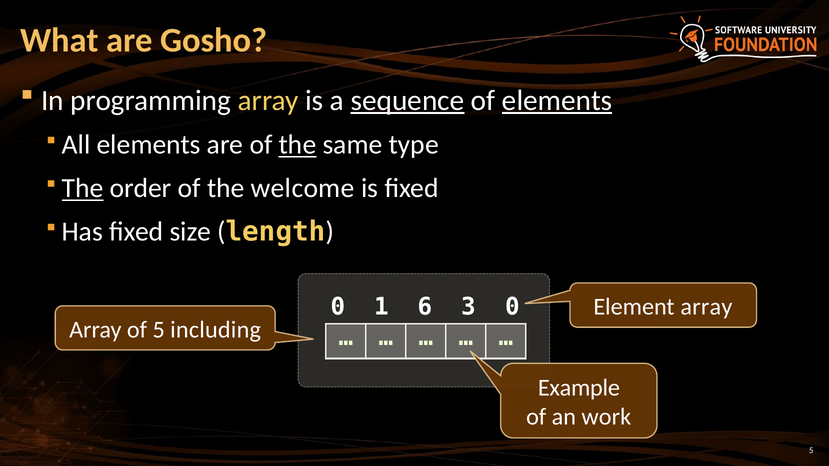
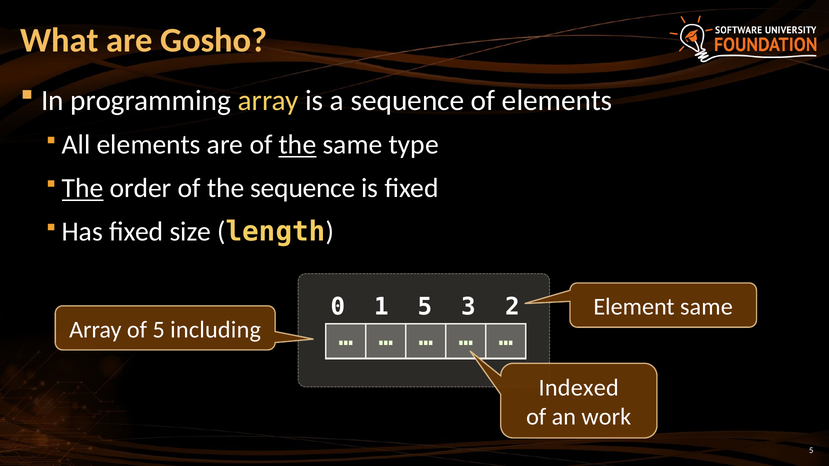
sequence underline: present -> none (408, 100)
elements underline: present -> none (557, 100)
the welcome: welcome -> sequence (303, 188)
1 6: 6 -> 5 (425, 307)
3 0: 0 -> 2 (512, 307)
Element array: array -> same (706, 307)
Example: Example -> Indexed (579, 388)
